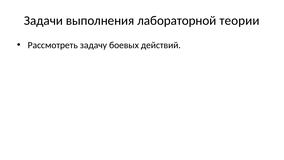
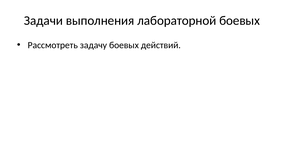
лабораторной теории: теории -> боевых (240, 21)
